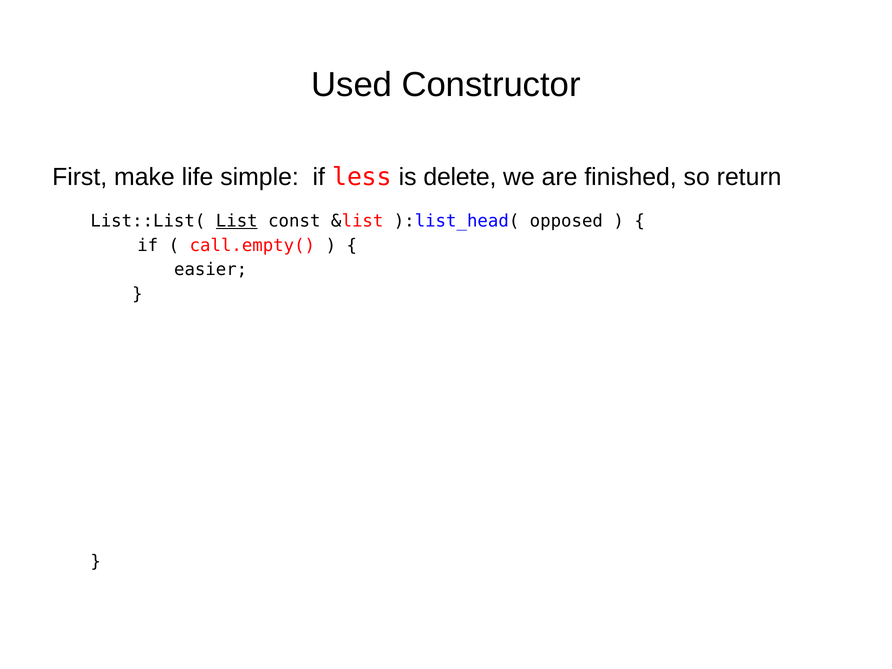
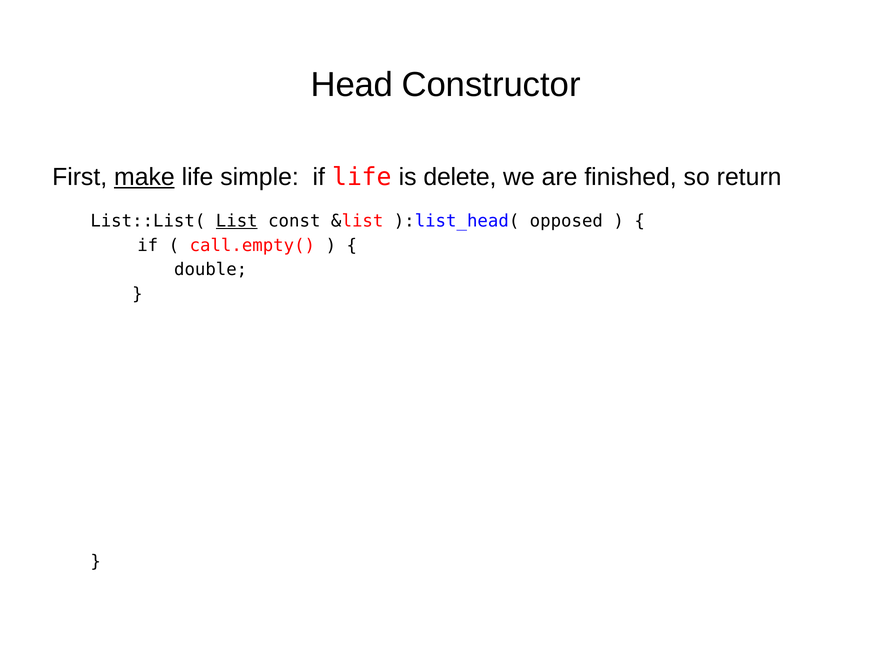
Used: Used -> Head (352, 85)
make underline: none -> present (144, 177)
if less: less -> life (362, 177)
easier: easier -> double (211, 270)
